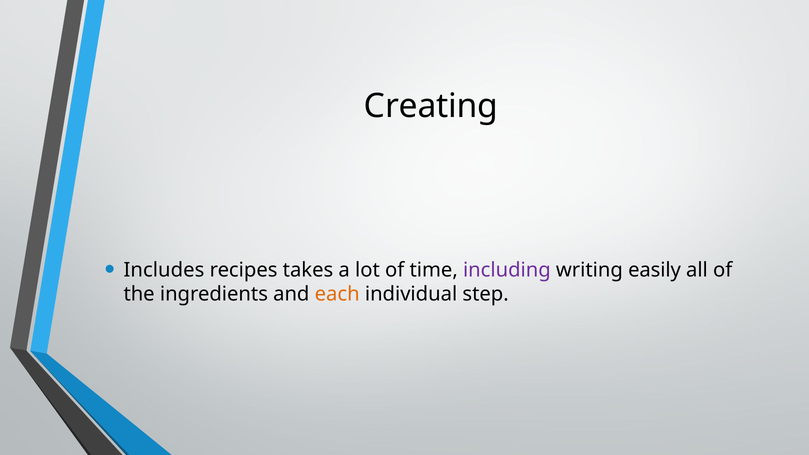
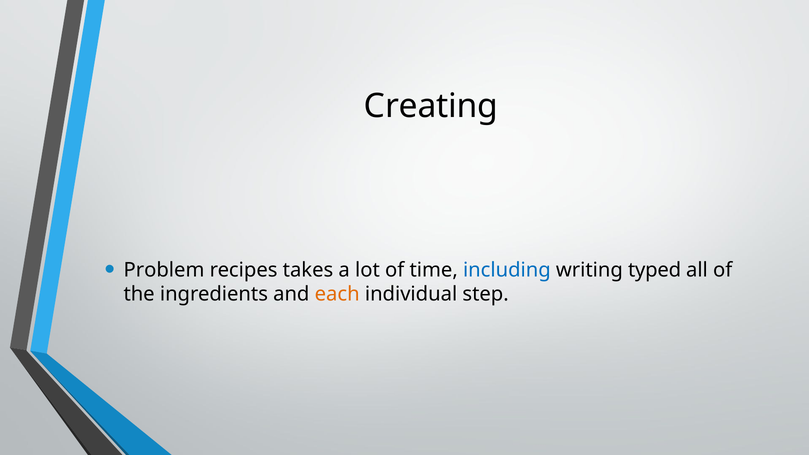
Includes: Includes -> Problem (164, 270)
including colour: purple -> blue (507, 270)
easily: easily -> typed (655, 270)
